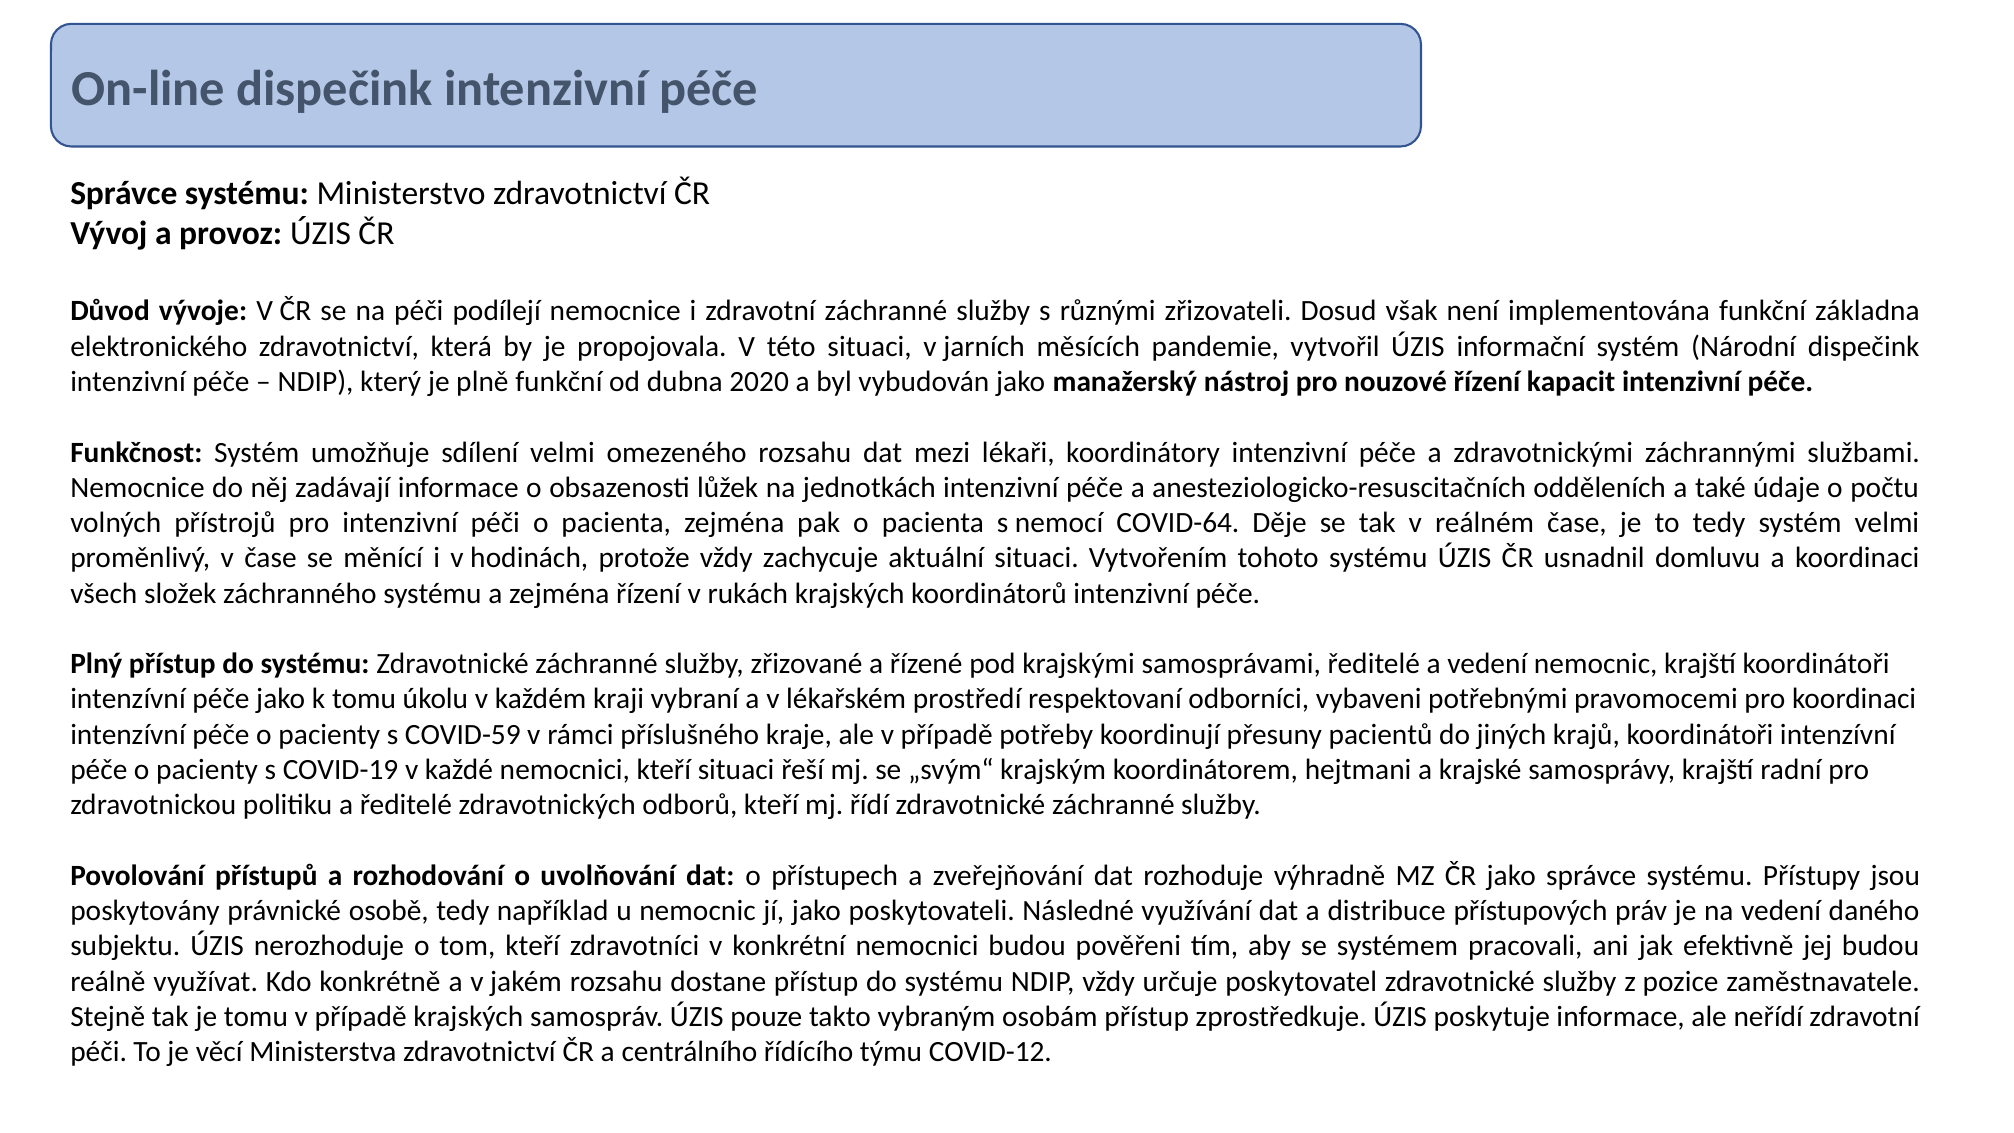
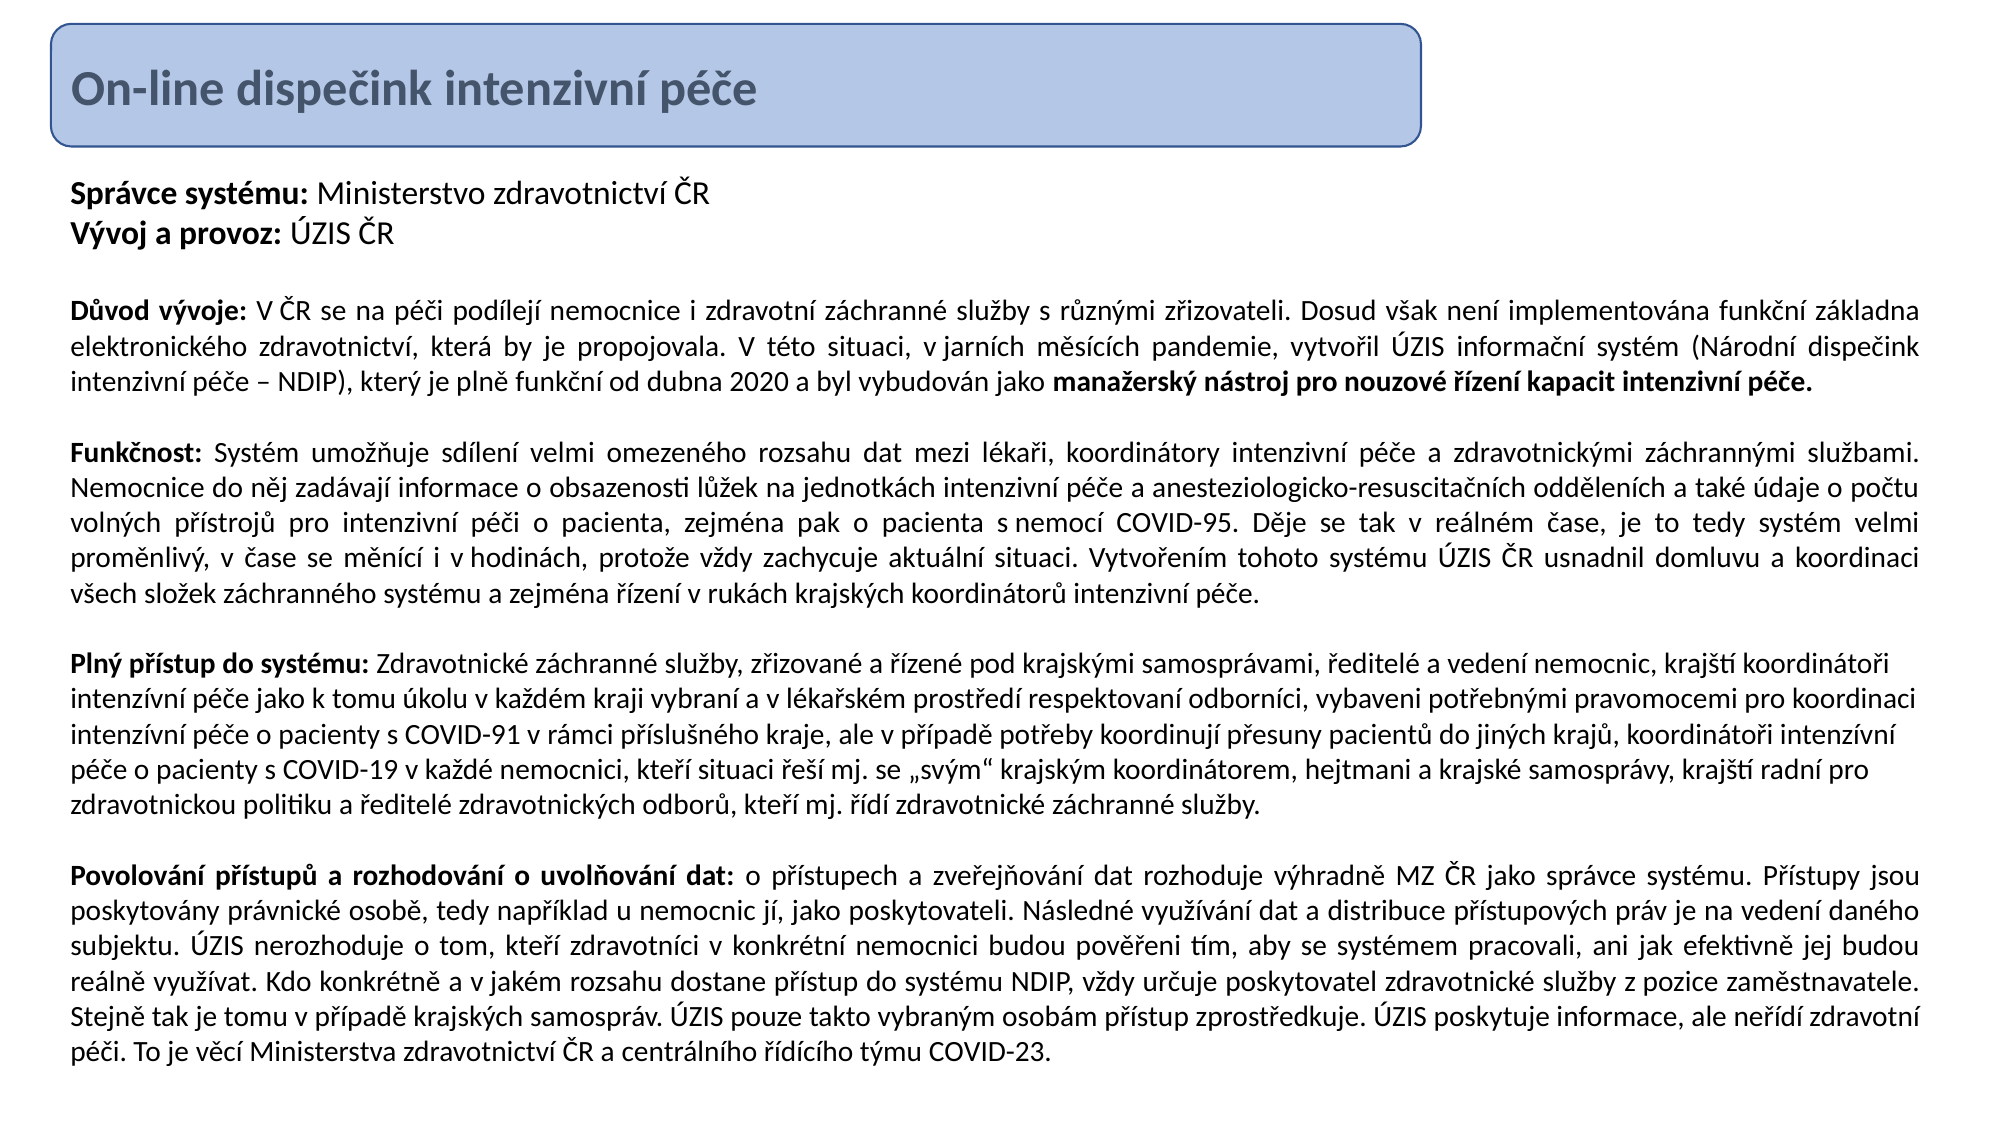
COVID-64: COVID-64 -> COVID-95 (1178, 523)
COVID-59: COVID-59 -> COVID-91 (463, 734)
COVID-12: COVID-12 -> COVID-23 (990, 1052)
